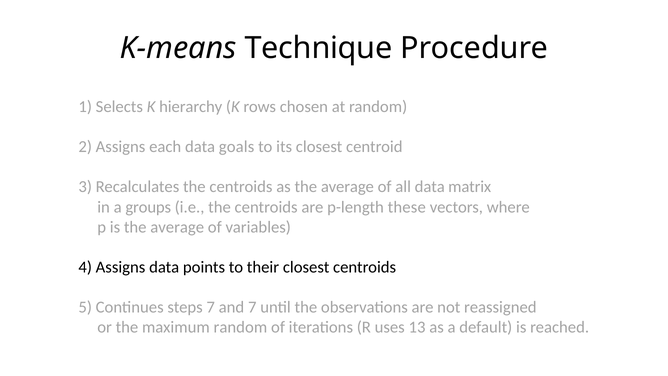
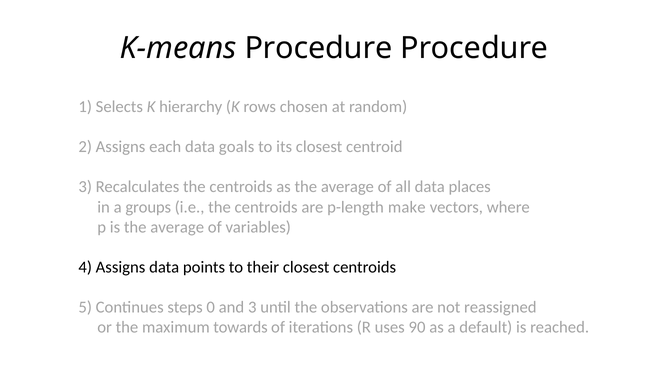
K-means Technique: Technique -> Procedure (318, 48)
matrix: matrix -> places (470, 187)
these: these -> make (407, 207)
steps 7: 7 -> 0 (211, 307)
and 7: 7 -> 3 (252, 307)
maximum random: random -> towards (240, 327)
13: 13 -> 90 (417, 327)
